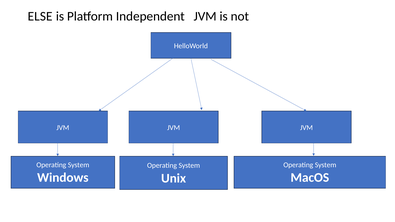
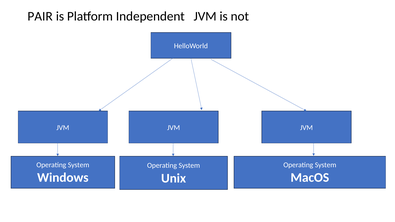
ELSE: ELSE -> PAIR (40, 16)
